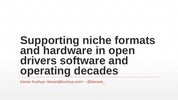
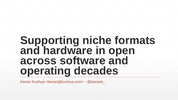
drivers: drivers -> across (38, 61)
